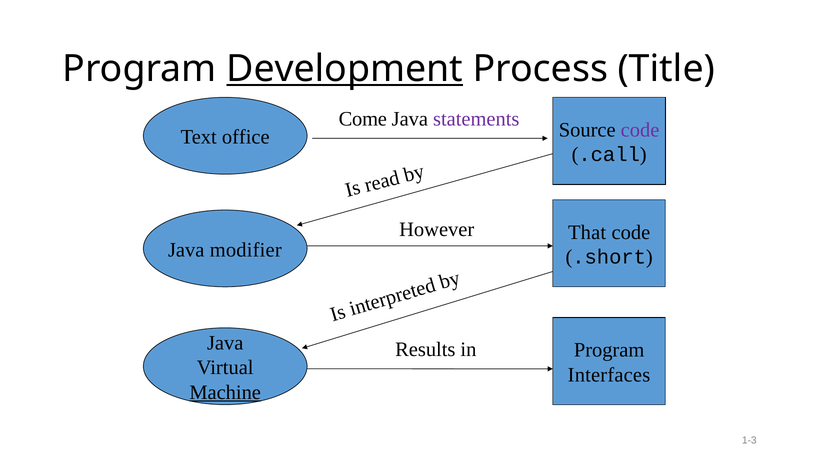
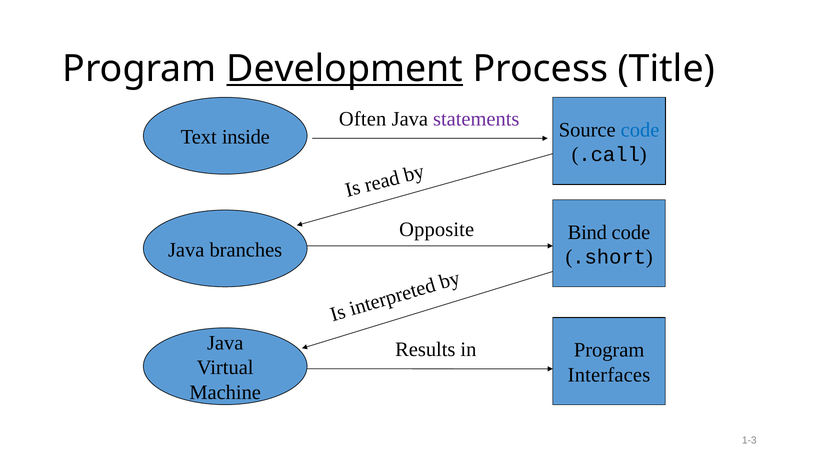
Come: Come -> Often (363, 119)
office: office -> inside (246, 137)
code colour: purple -> blue (640, 130)
However: However -> Opposite (437, 229)
That: That -> Bind (587, 232)
modifier: modifier -> branches (246, 250)
Machine underline: present -> none (225, 392)
